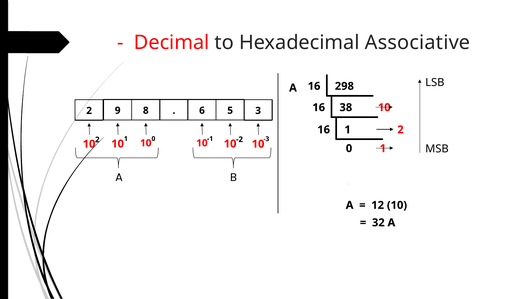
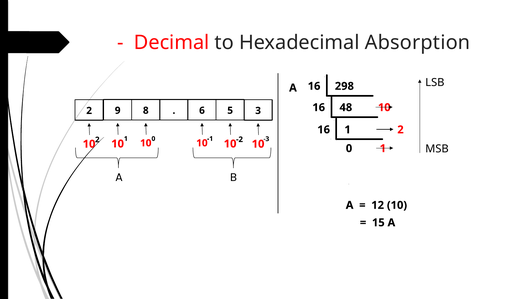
Associative: Associative -> Absorption (418, 43)
38: 38 -> 48 (346, 108)
32: 32 -> 15 (378, 223)
